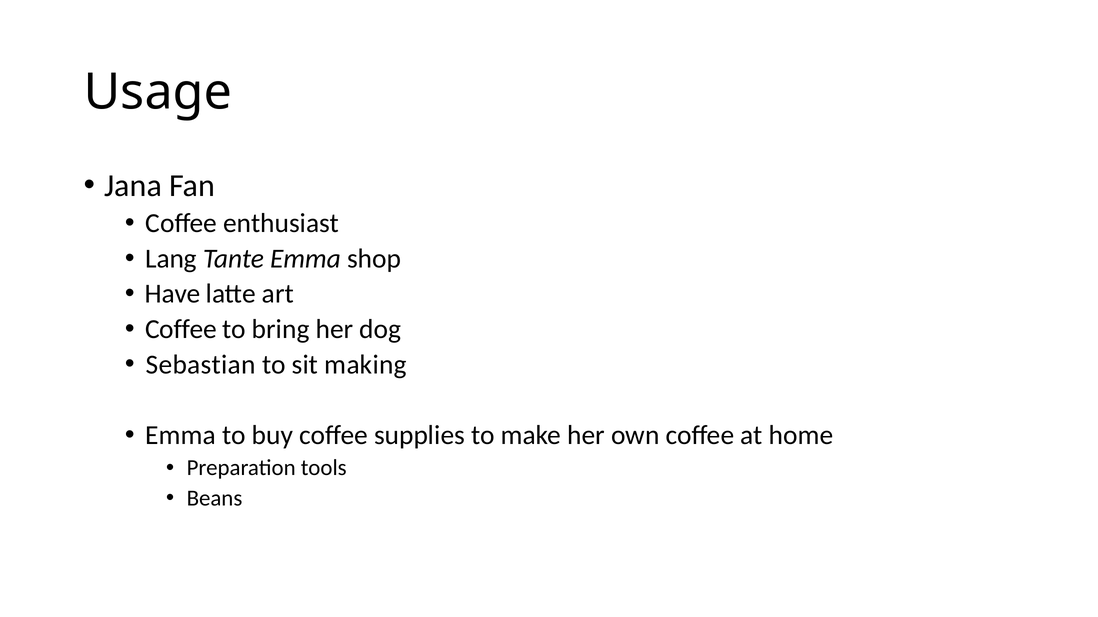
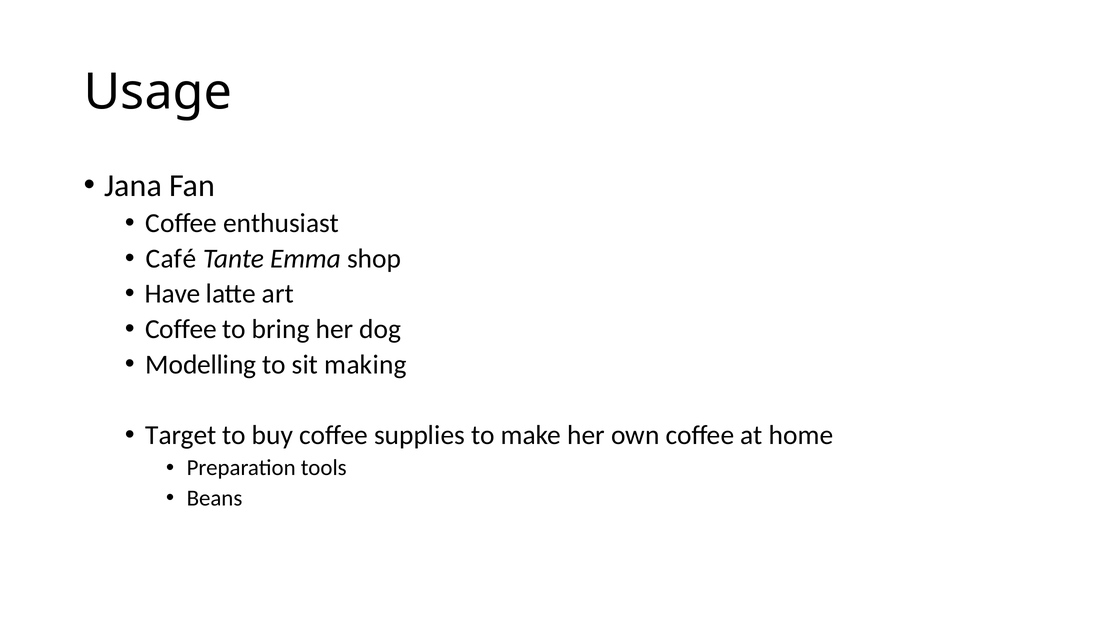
Lang: Lang -> Café (171, 259)
Sebastian: Sebastian -> Modelling (201, 365)
Emma: Emma -> Target (181, 436)
